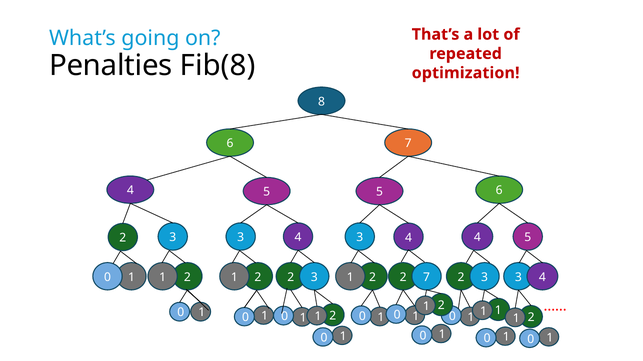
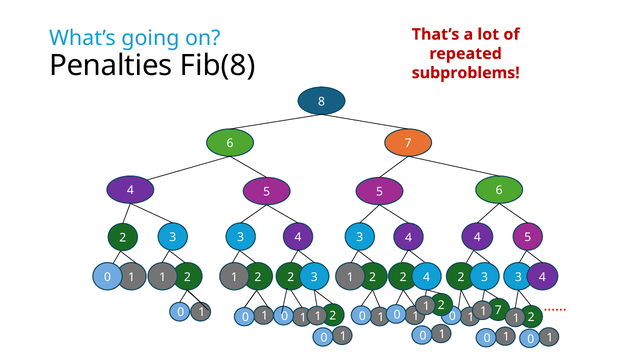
optimization: optimization -> subproblems (466, 73)
2 7: 7 -> 4 (427, 278)
1: 1 -> 7 (498, 311)
